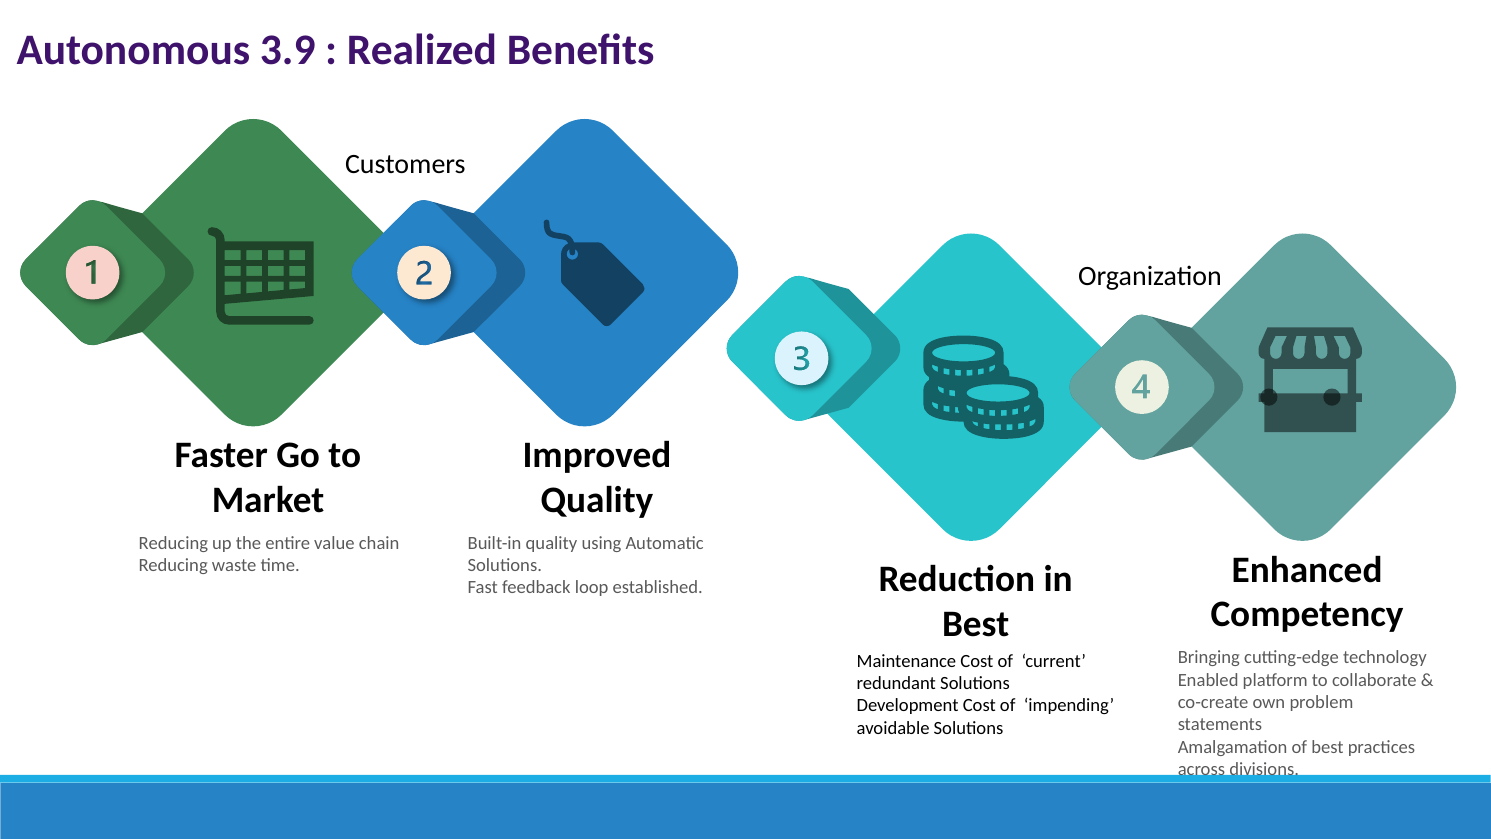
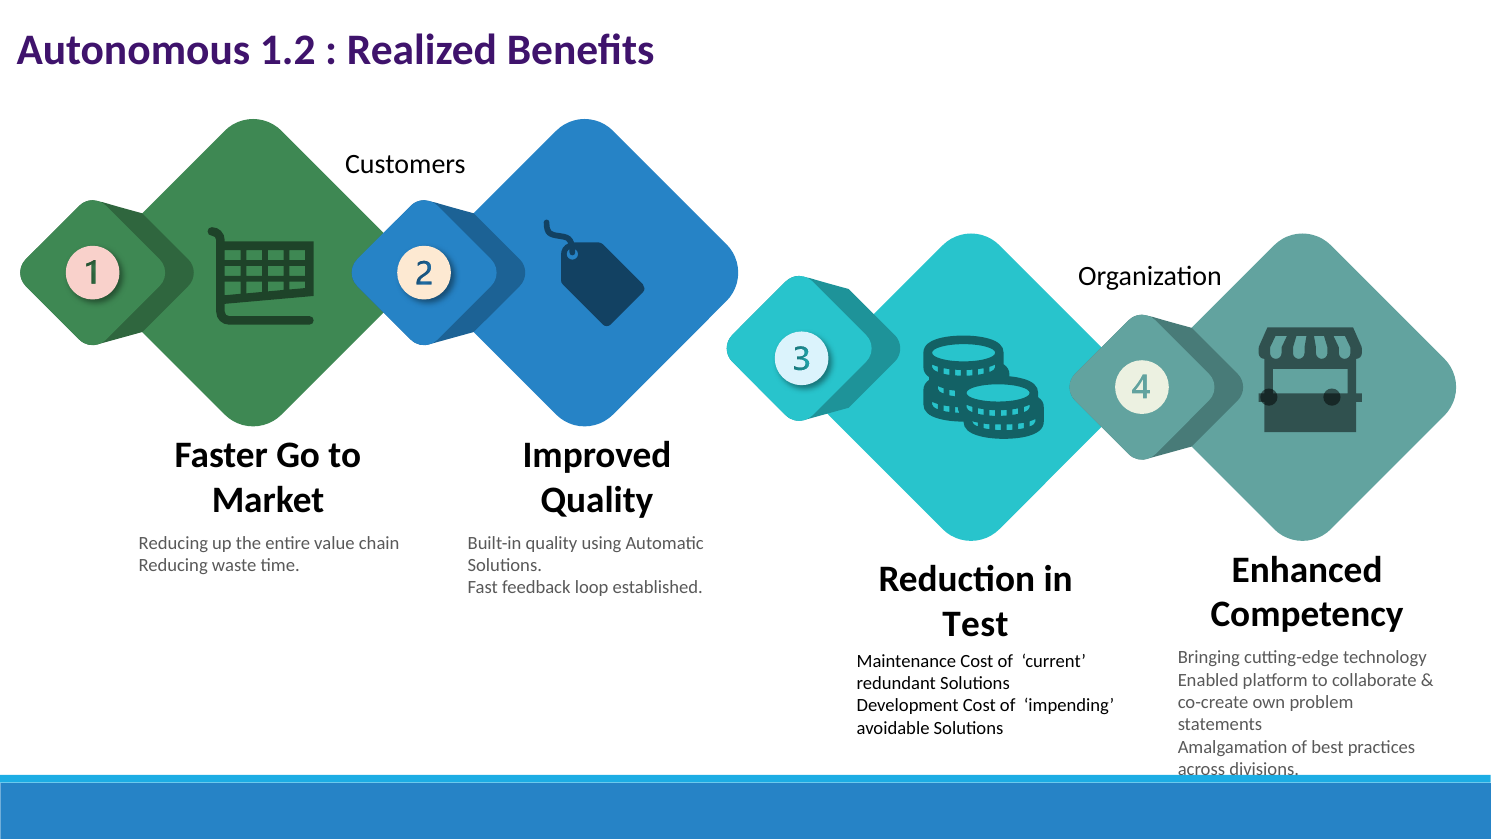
3.9: 3.9 -> 1.2 (288, 50)
Best: Best -> Test (975, 624)
